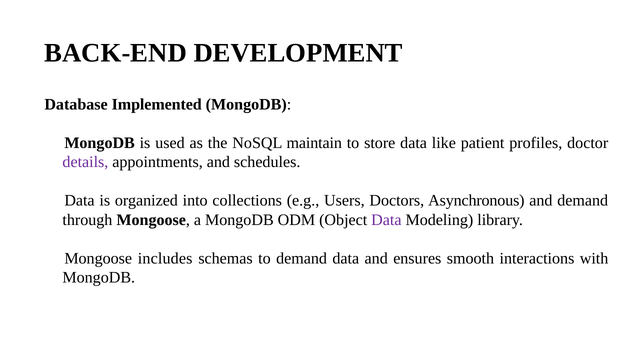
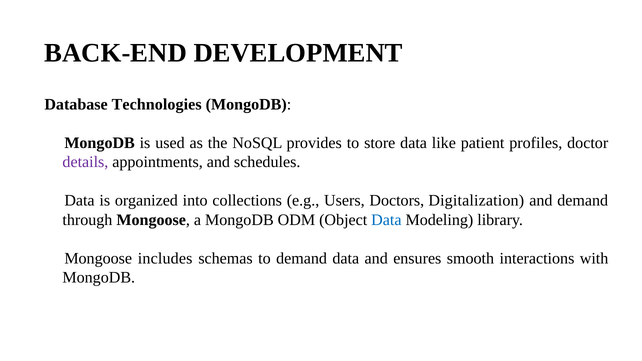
Implemented: Implemented -> Technologies (157, 104)
maintain: maintain -> provides (314, 143)
Asynchronous: Asynchronous -> Digitalization (476, 201)
Data colour: purple -> blue (386, 220)
